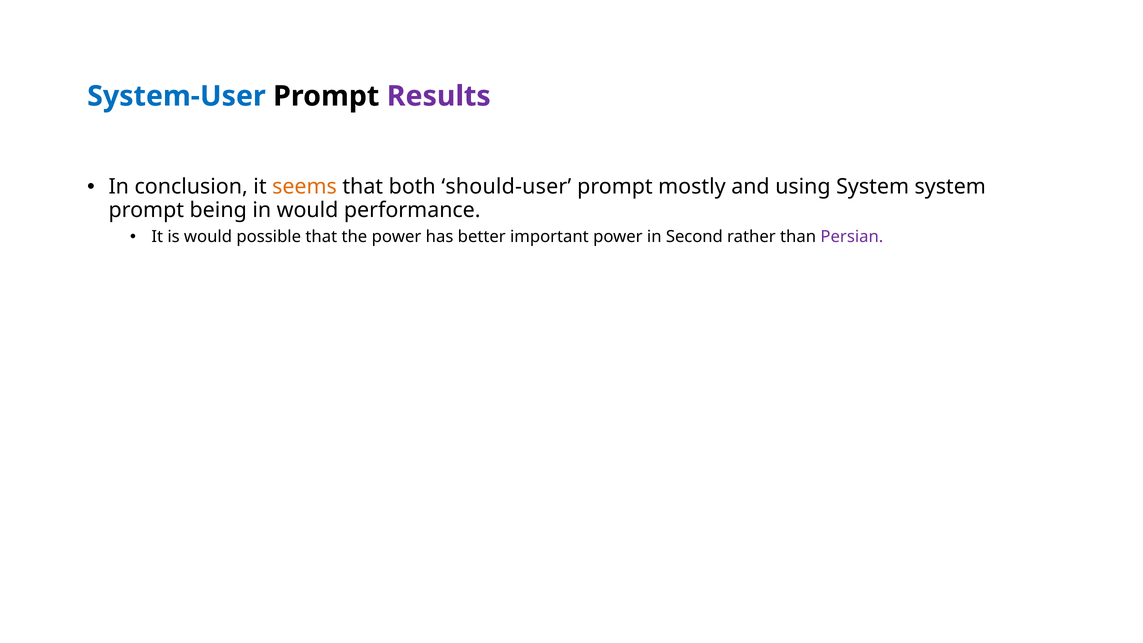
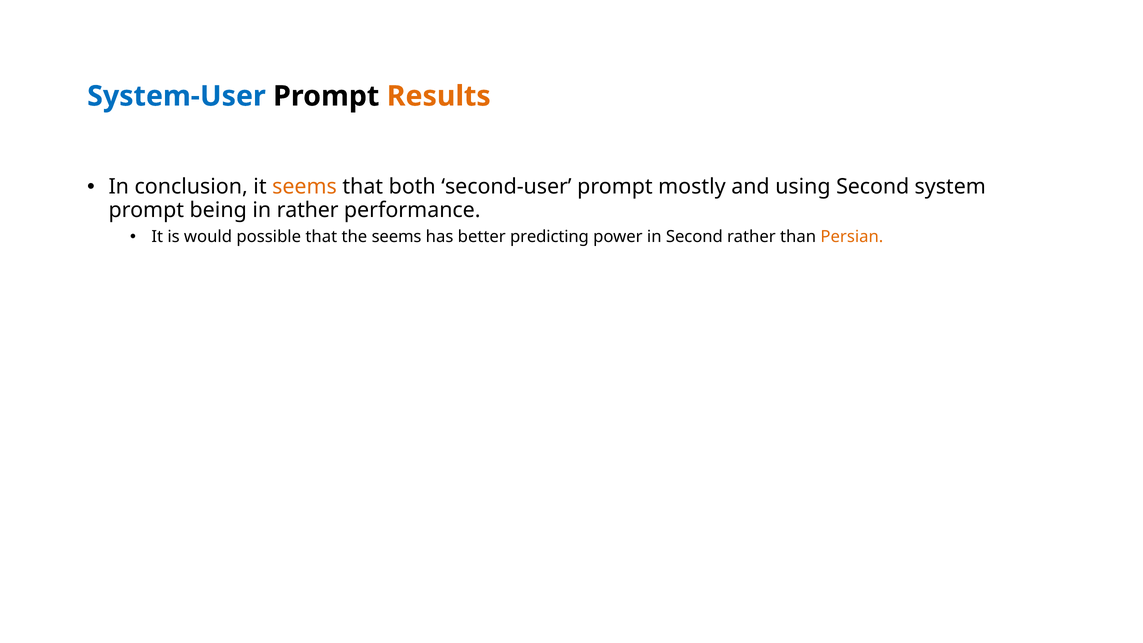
Results colour: purple -> orange (439, 96)
should-user: should-user -> second-user (506, 187)
using System: System -> Second (873, 187)
in would: would -> rather (308, 210)
the power: power -> seems (397, 237)
important: important -> predicting (549, 237)
Persian colour: purple -> orange (852, 237)
